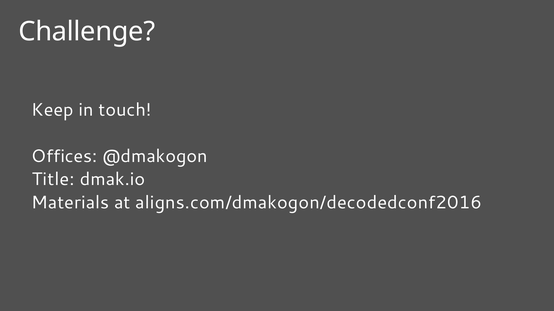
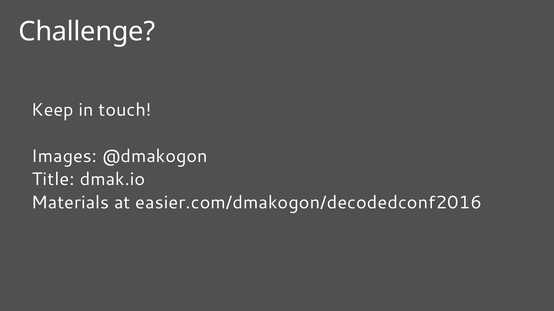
Offices: Offices -> Images (64, 156)
aligns.com/dmakogon/decodedconf2016: aligns.com/dmakogon/decodedconf2016 -> easier.com/dmakogon/decodedconf2016 (309, 203)
